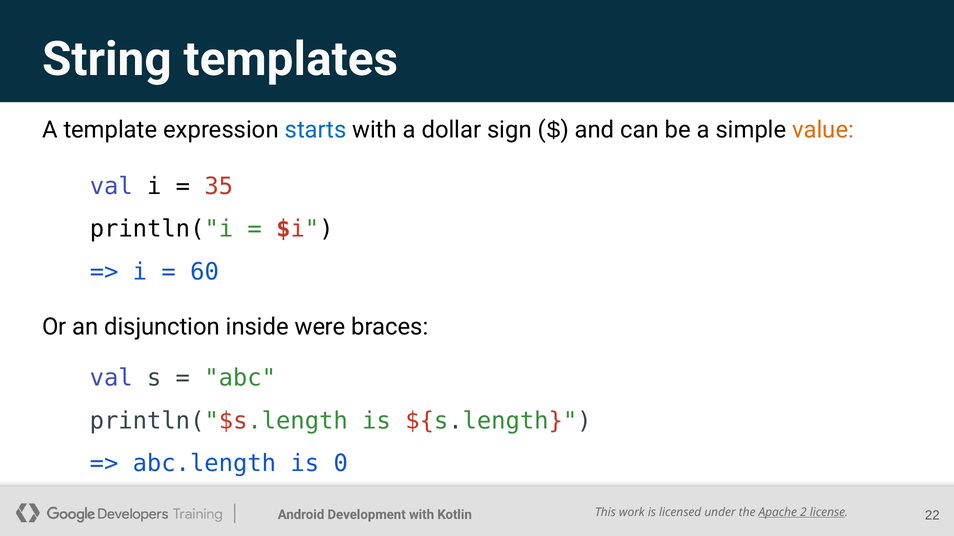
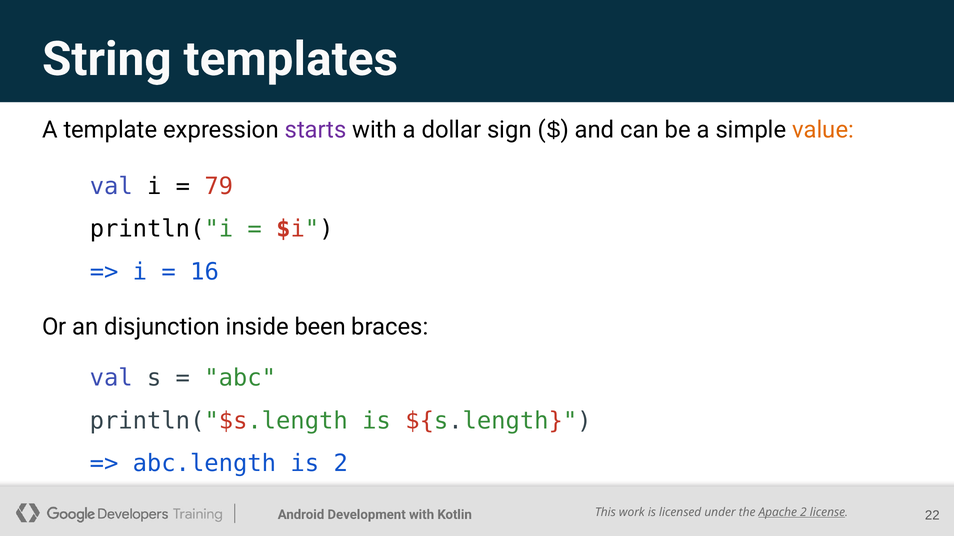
starts colour: blue -> purple (315, 130)
35: 35 -> 79 (219, 186)
60: 60 -> 16 (205, 272)
were: were -> been (320, 327)
is 0: 0 -> 2 (341, 464)
